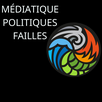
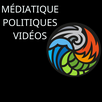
FAILLES: FAILLES -> VIDÉOS (30, 36)
